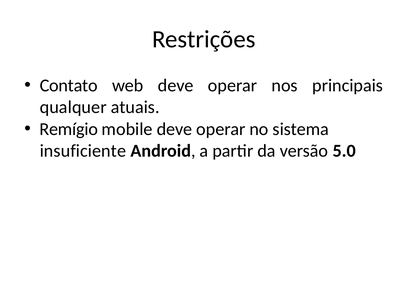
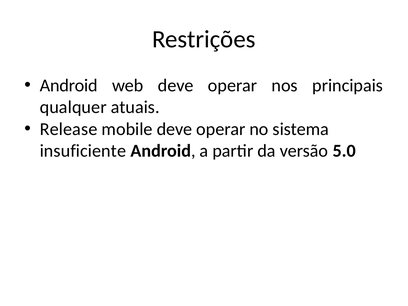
Contato: Contato -> Android (69, 86)
Remígio: Remígio -> Release (69, 129)
